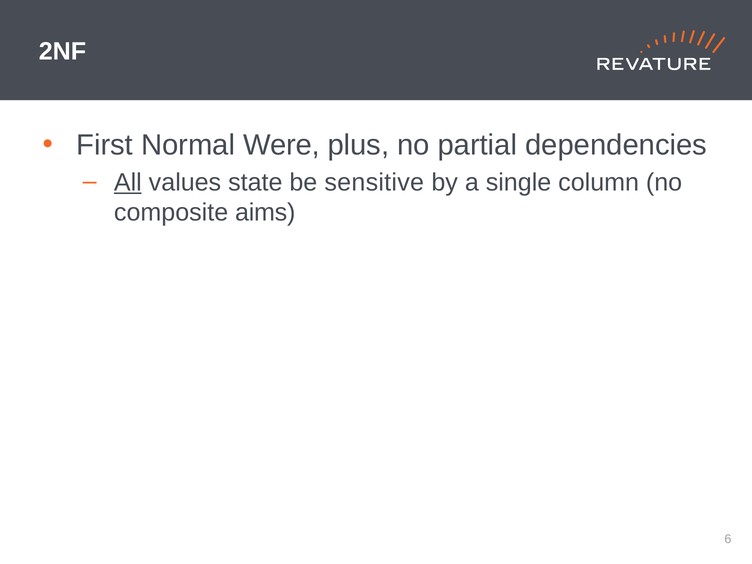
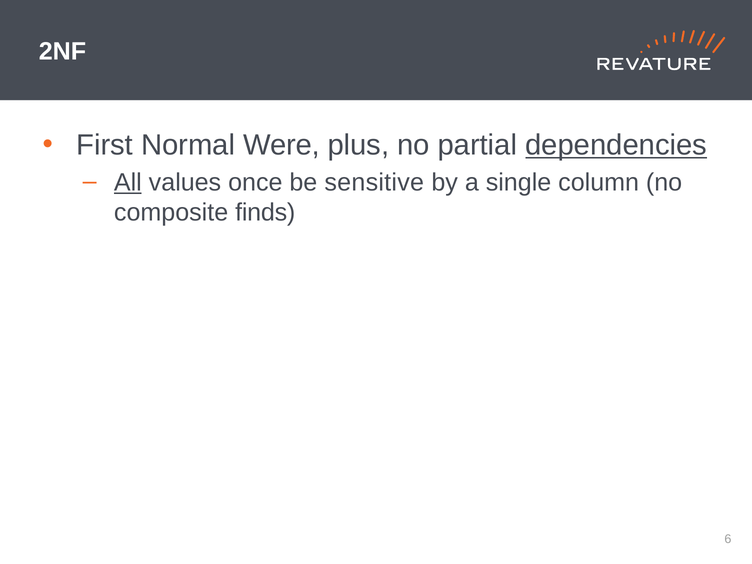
dependencies underline: none -> present (616, 145)
state: state -> once (255, 183)
aims: aims -> finds (265, 213)
